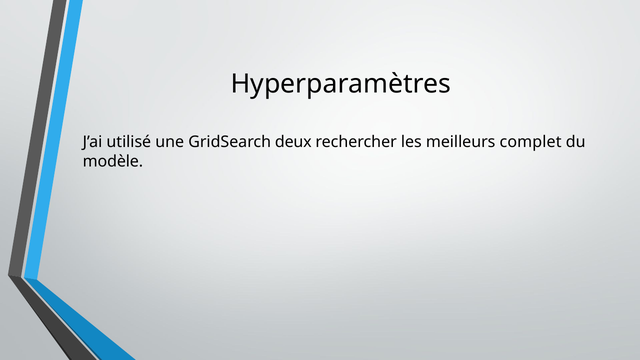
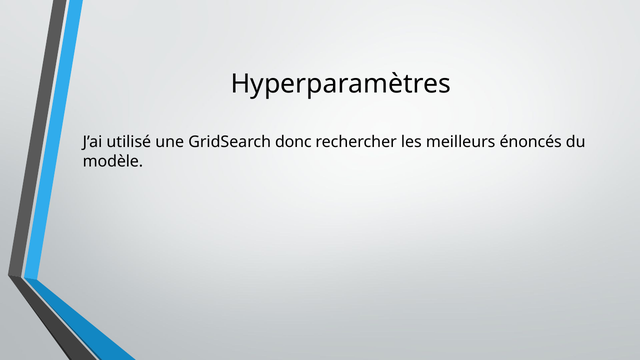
deux: deux -> donc (293, 142)
complet: complet -> énoncés (531, 142)
